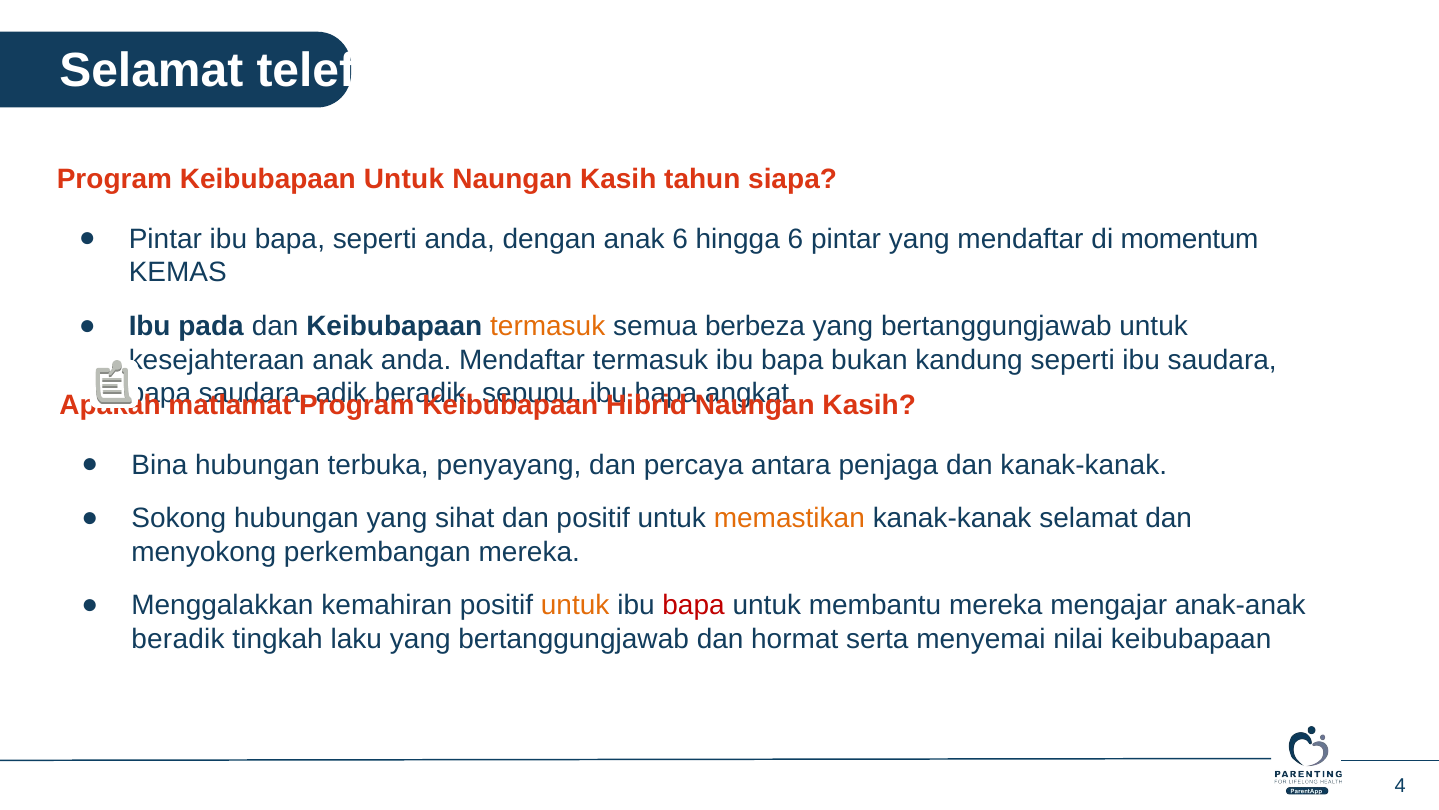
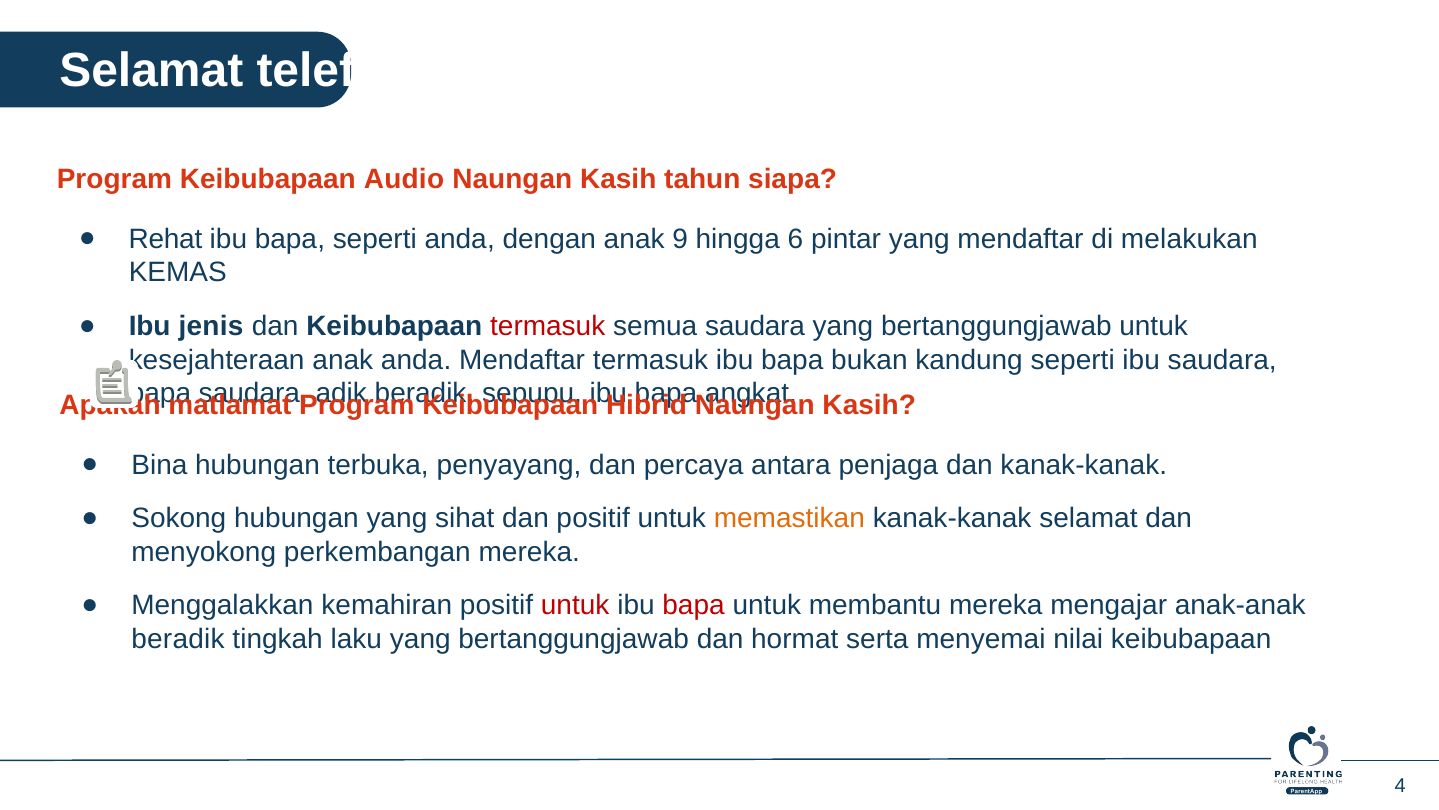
Keibubapaan Untuk: Untuk -> Audio (404, 179)
Pintar: Pintar -> Rehat (166, 239)
anak 6: 6 -> 9 (680, 239)
momentum: momentum -> melakukan (1189, 239)
pada: pada -> jenis (211, 326)
termasuk colour: orange -> red (548, 326)
semua berbeza: berbeza -> saudara (755, 326)
untuk colour: orange -> red (575, 605)
